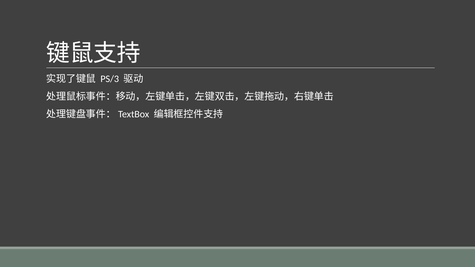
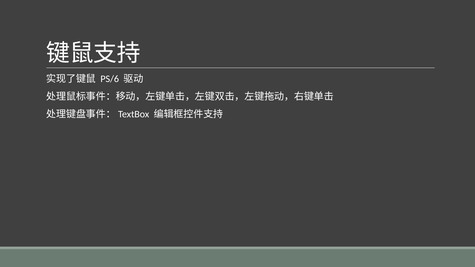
PS/3: PS/3 -> PS/6 (110, 79)
